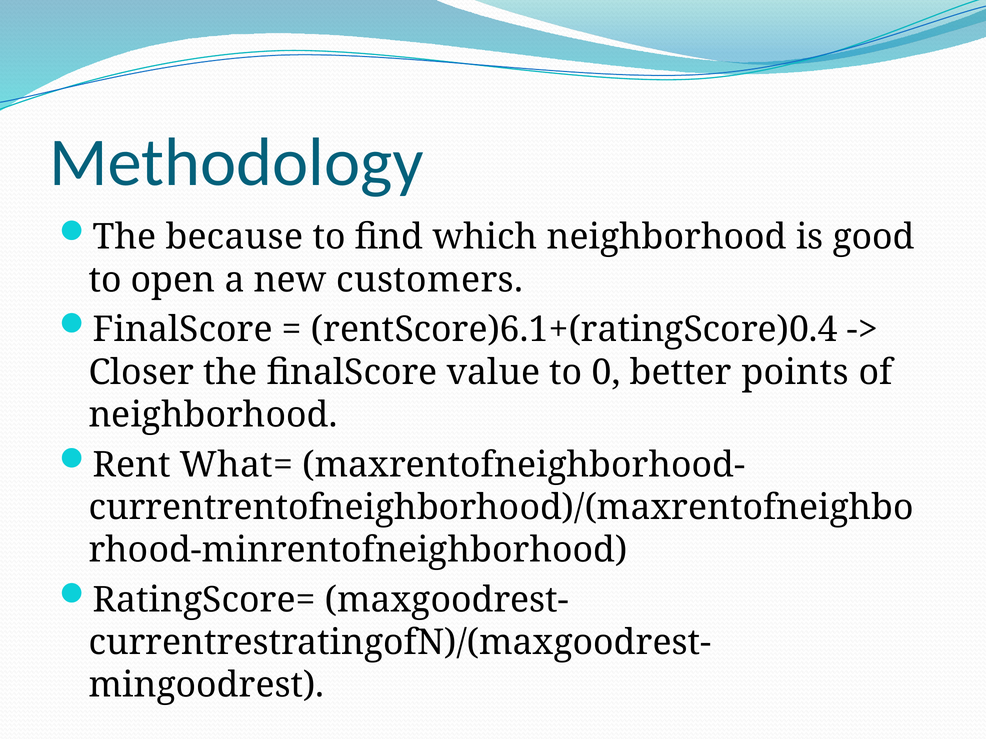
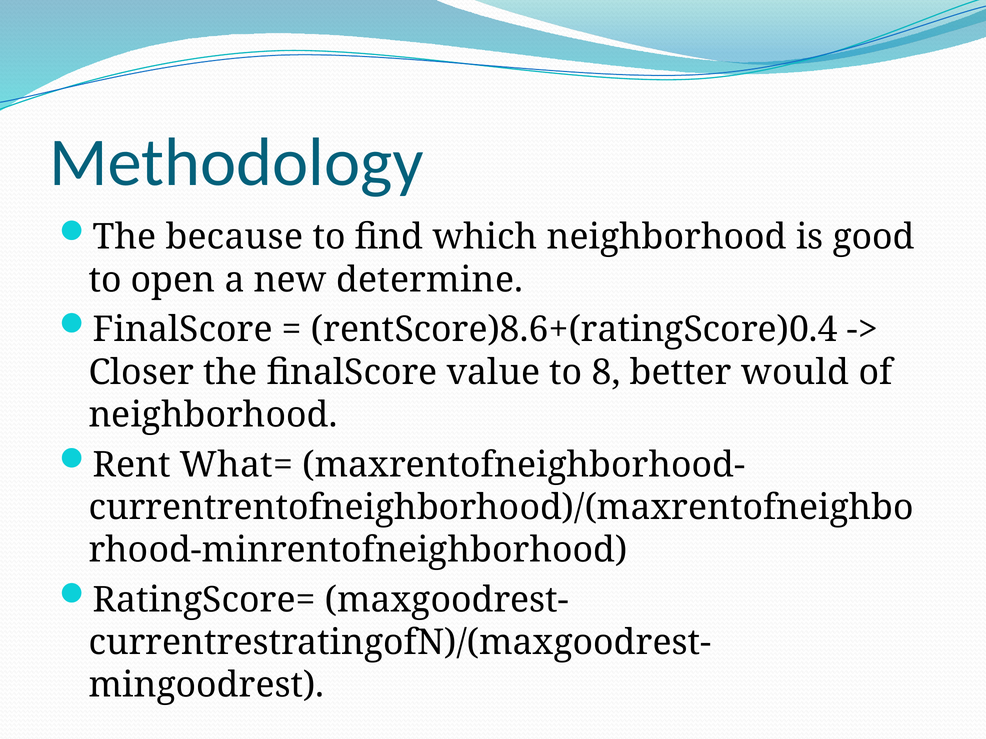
customers: customers -> determine (430, 280)
rentScore)6.1+(ratingScore)0.4: rentScore)6.1+(ratingScore)0.4 -> rentScore)8.6+(ratingScore)0.4 (574, 330)
0: 0 -> 8 (606, 373)
points: points -> would (795, 373)
